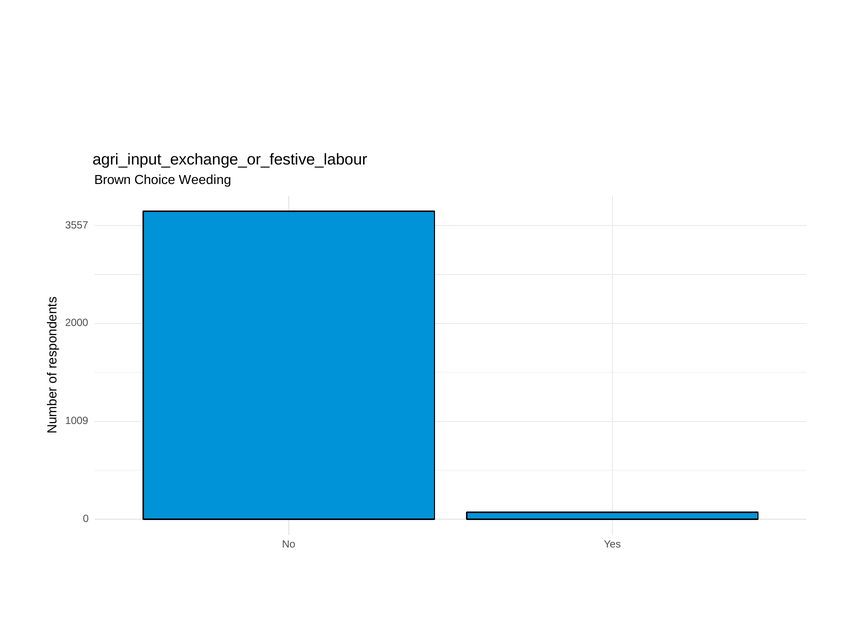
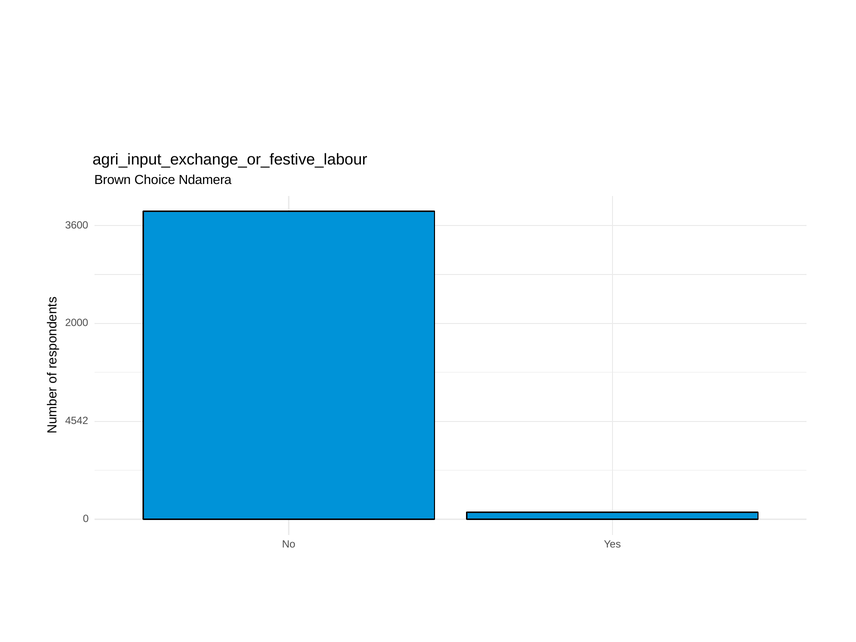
Weeding: Weeding -> Ndamera (205, 180)
3557: 3557 -> 3600 (77, 225)
1009: 1009 -> 4542 (77, 421)
